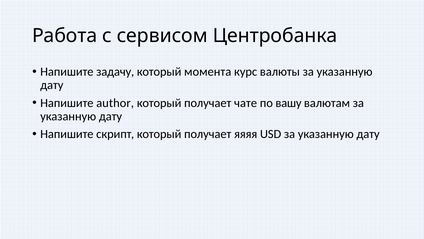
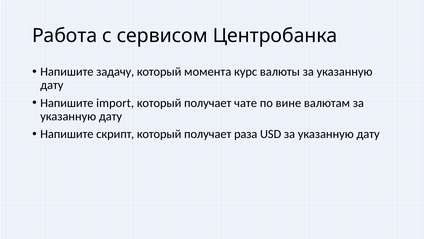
author: author -> import (115, 103)
вашу: вашу -> вине (288, 103)
яяяя: яяяя -> раза (246, 134)
